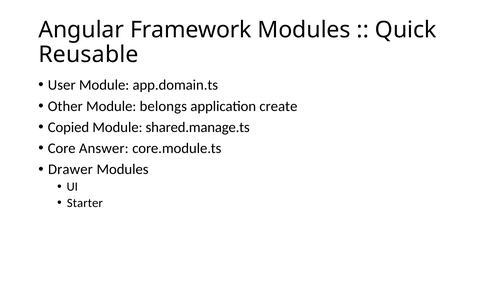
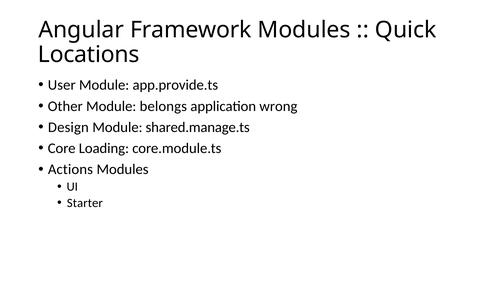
Reusable: Reusable -> Locations (89, 55)
app.domain.ts: app.domain.ts -> app.provide.ts (175, 85)
create: create -> wrong (278, 106)
Copied: Copied -> Design (68, 127)
Answer: Answer -> Loading (104, 148)
Drawer: Drawer -> Actions (70, 169)
